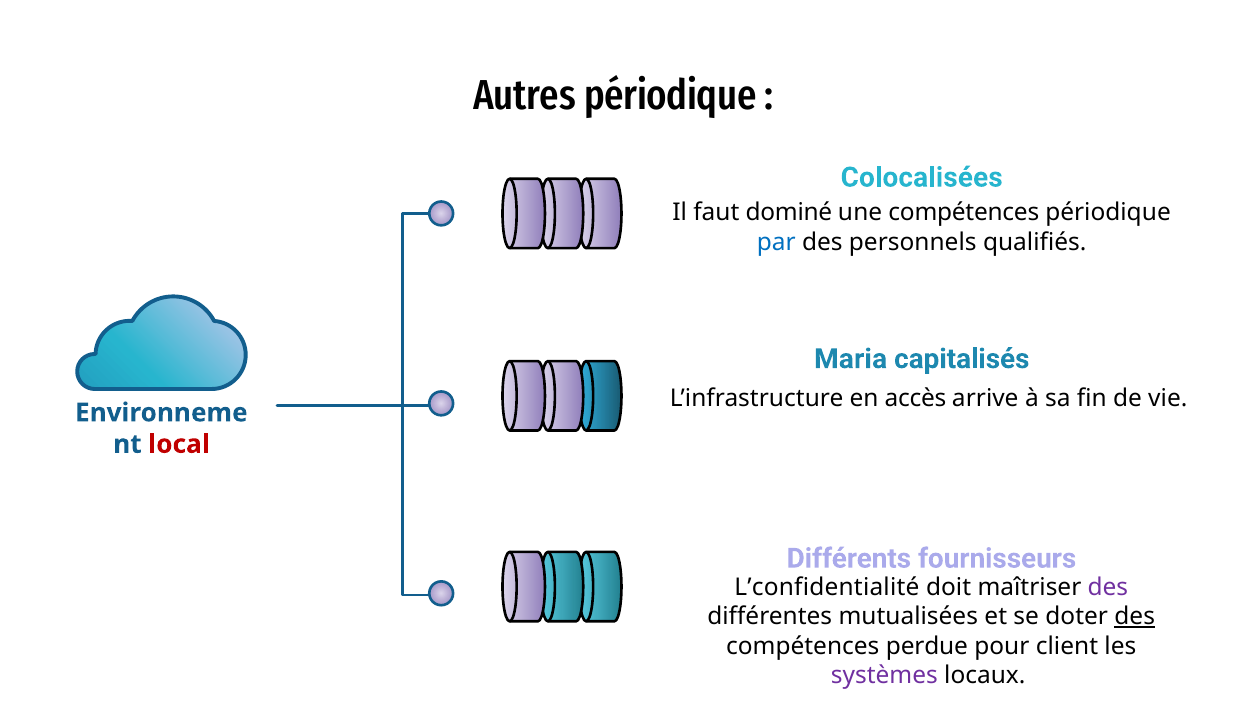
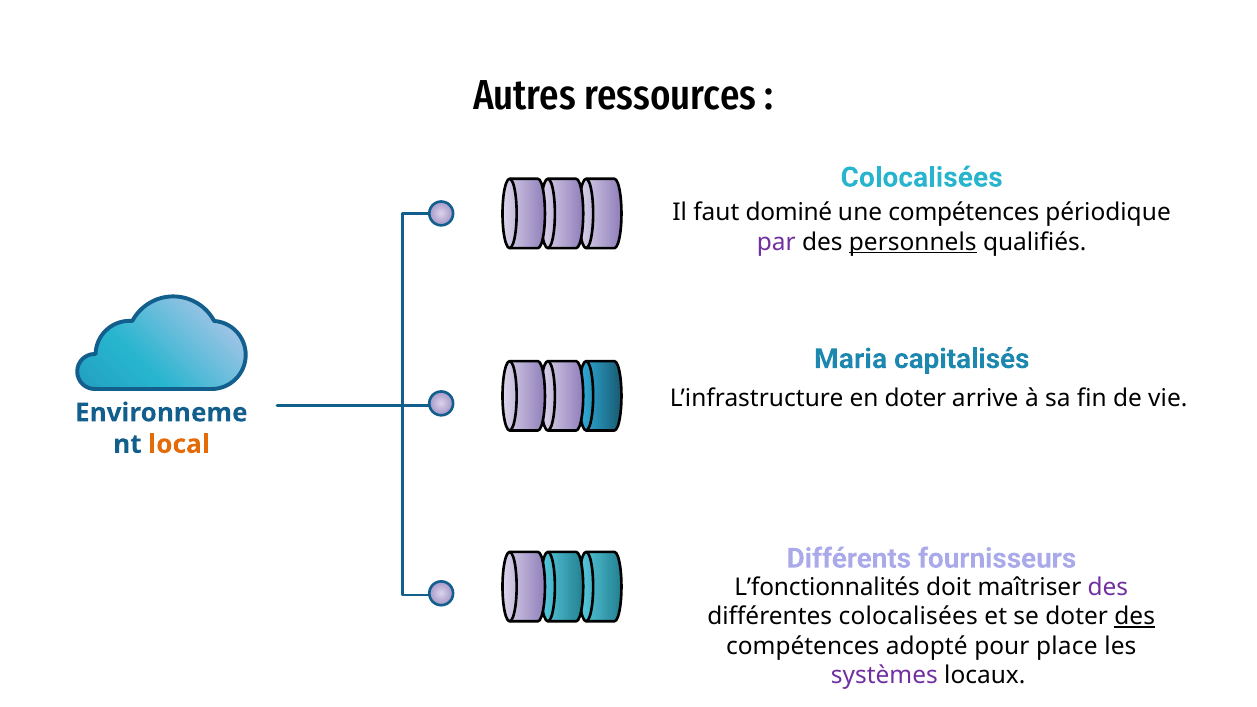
Autres périodique: périodique -> ressources (670, 95)
par colour: blue -> purple (776, 242)
personnels underline: none -> present (913, 242)
en accès: accès -> doter (915, 398)
local colour: red -> orange (179, 444)
L’confidentialité: L’confidentialité -> L’fonctionnalités (827, 587)
différentes mutualisées: mutualisées -> colocalisées (908, 617)
perdue: perdue -> adopté (927, 646)
client: client -> place (1067, 646)
